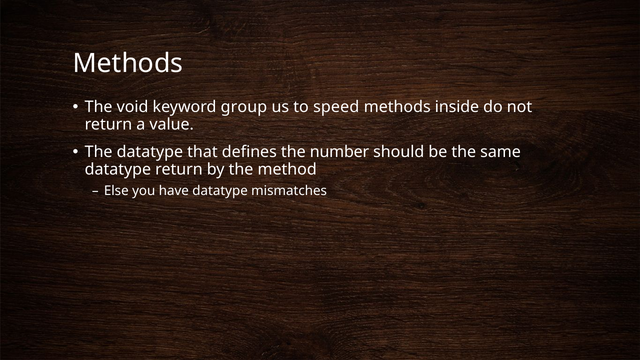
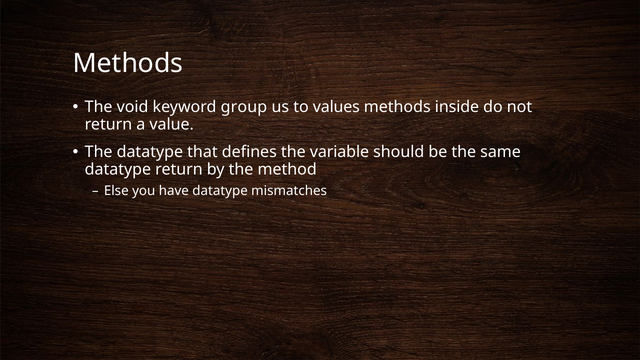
speed: speed -> values (336, 107)
number: number -> variable (339, 152)
